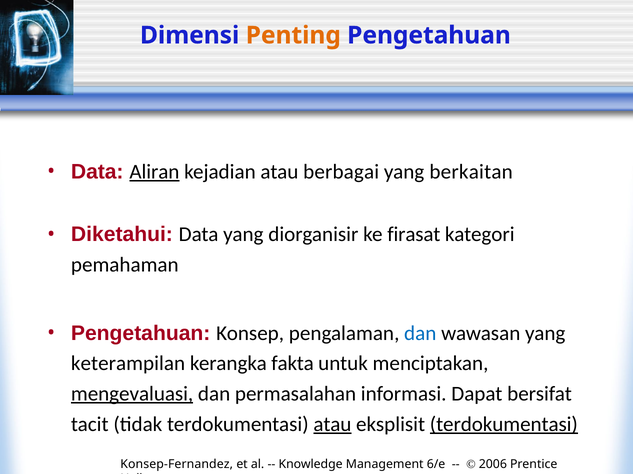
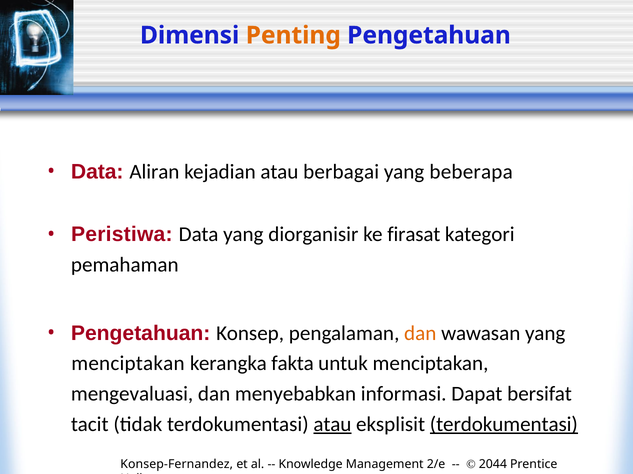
Aliran underline: present -> none (154, 172)
berkaitan: berkaitan -> beberapa (471, 172)
Diketahui: Diketahui -> Peristiwa (122, 235)
dan colour: blue -> orange (420, 334)
keterampilan: keterampilan -> menciptakan (128, 364)
mengevaluasi underline: present -> none (132, 394)
permasalahan: permasalahan -> menyebabkan (296, 394)
6/e: 6/e -> 2/e (436, 465)
2006: 2006 -> 2044 (493, 465)
